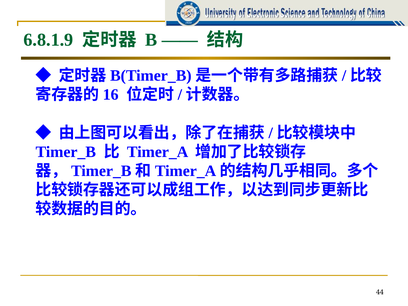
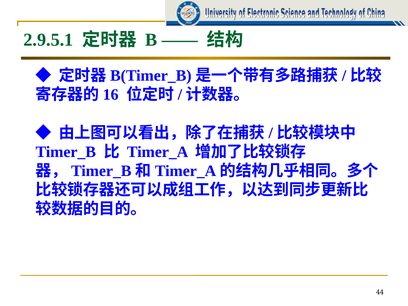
6.8.1.9: 6.8.1.9 -> 2.9.5.1 (48, 40)
